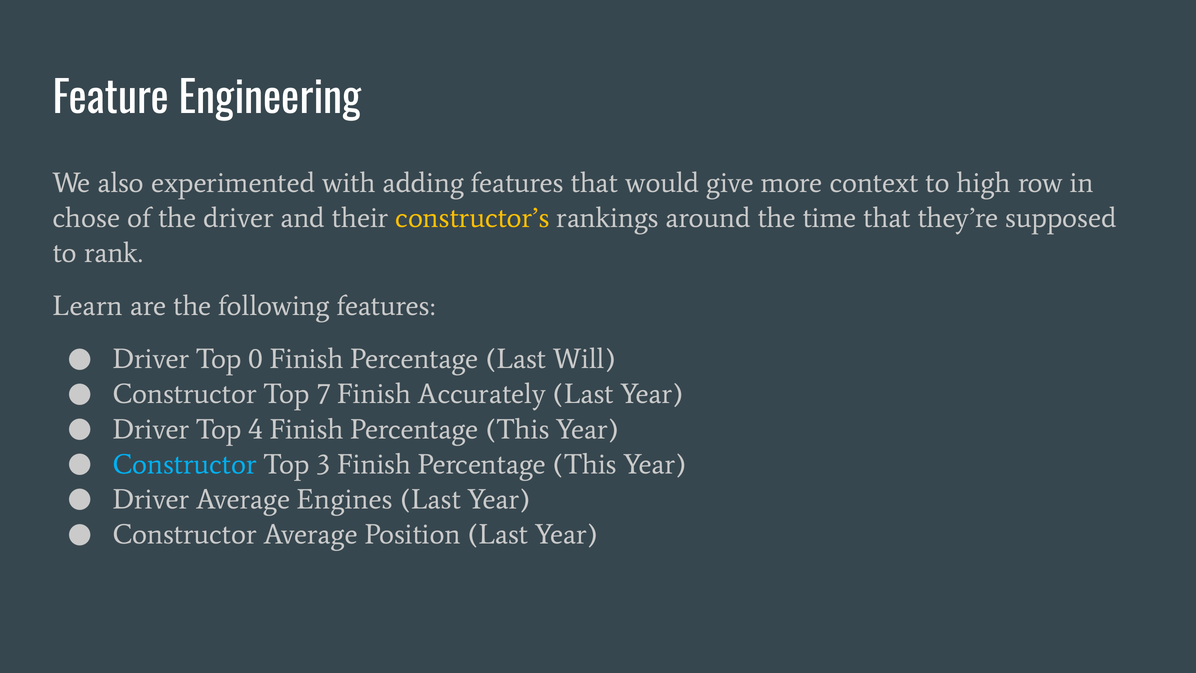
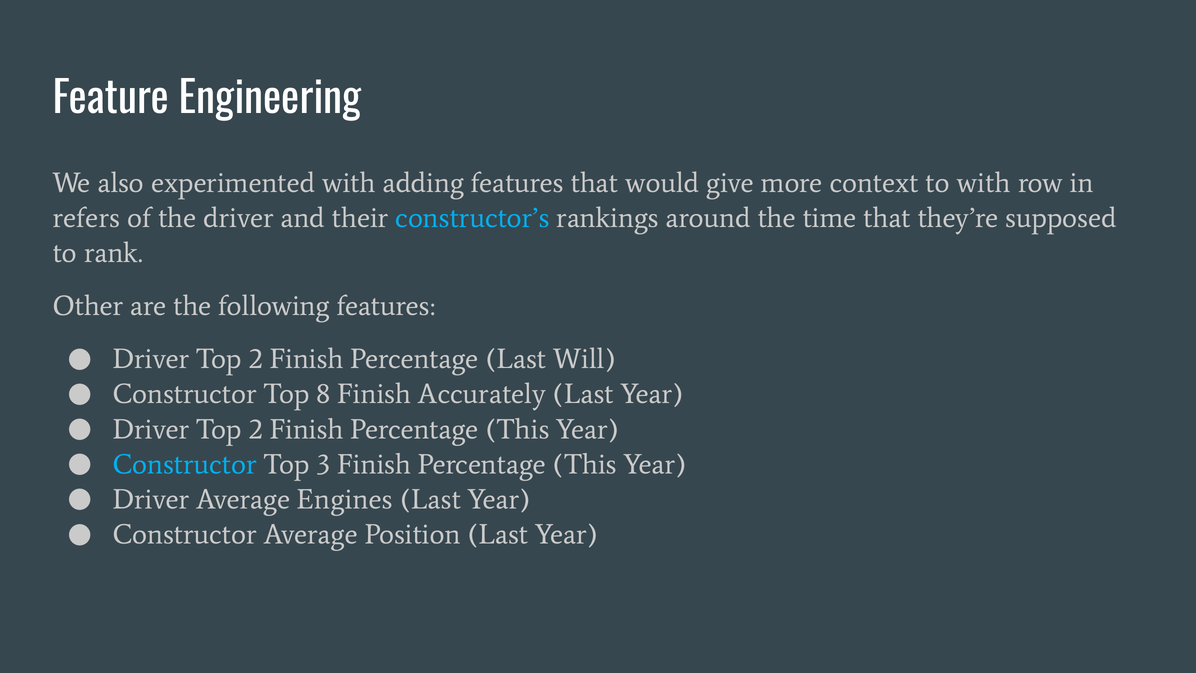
to high: high -> with (984, 183)
chose: chose -> refers (86, 218)
constructor’s colour: yellow -> light blue (472, 218)
Learn: Learn -> Other (88, 306)
0: 0 -> 2 (256, 359)
7: 7 -> 8 (323, 394)
4: 4 -> 2 (256, 429)
